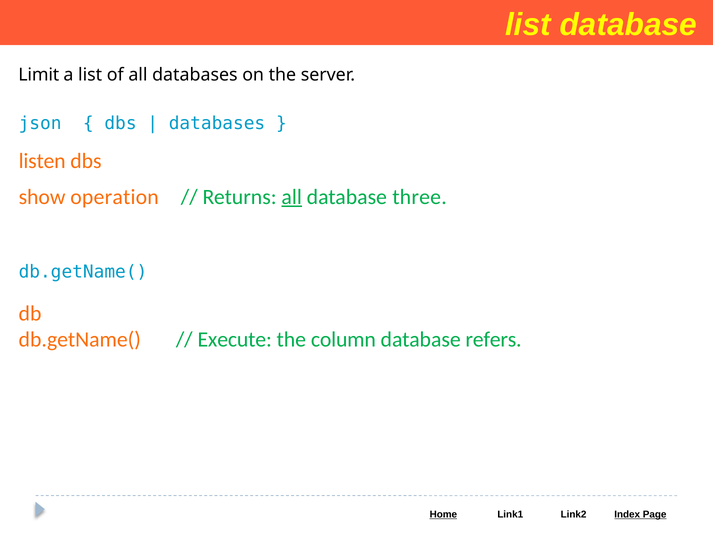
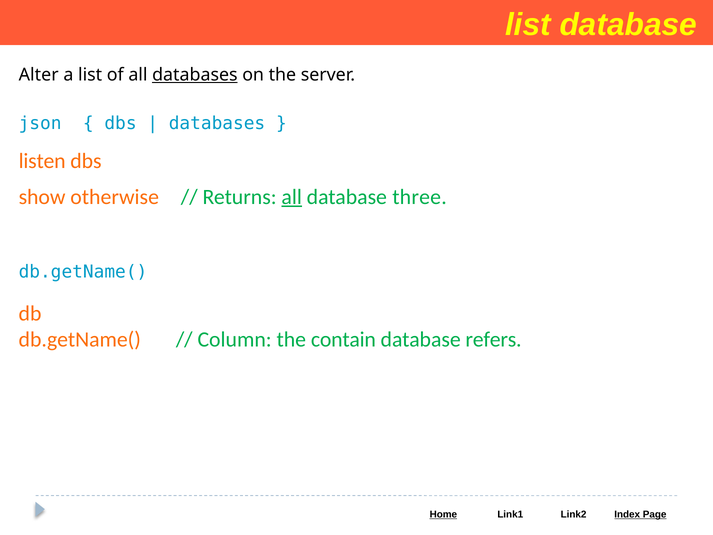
Limit: Limit -> Alter (39, 75)
databases underline: none -> present (195, 75)
operation: operation -> otherwise (115, 197)
Execute: Execute -> Column (235, 340)
column: column -> contain (343, 340)
